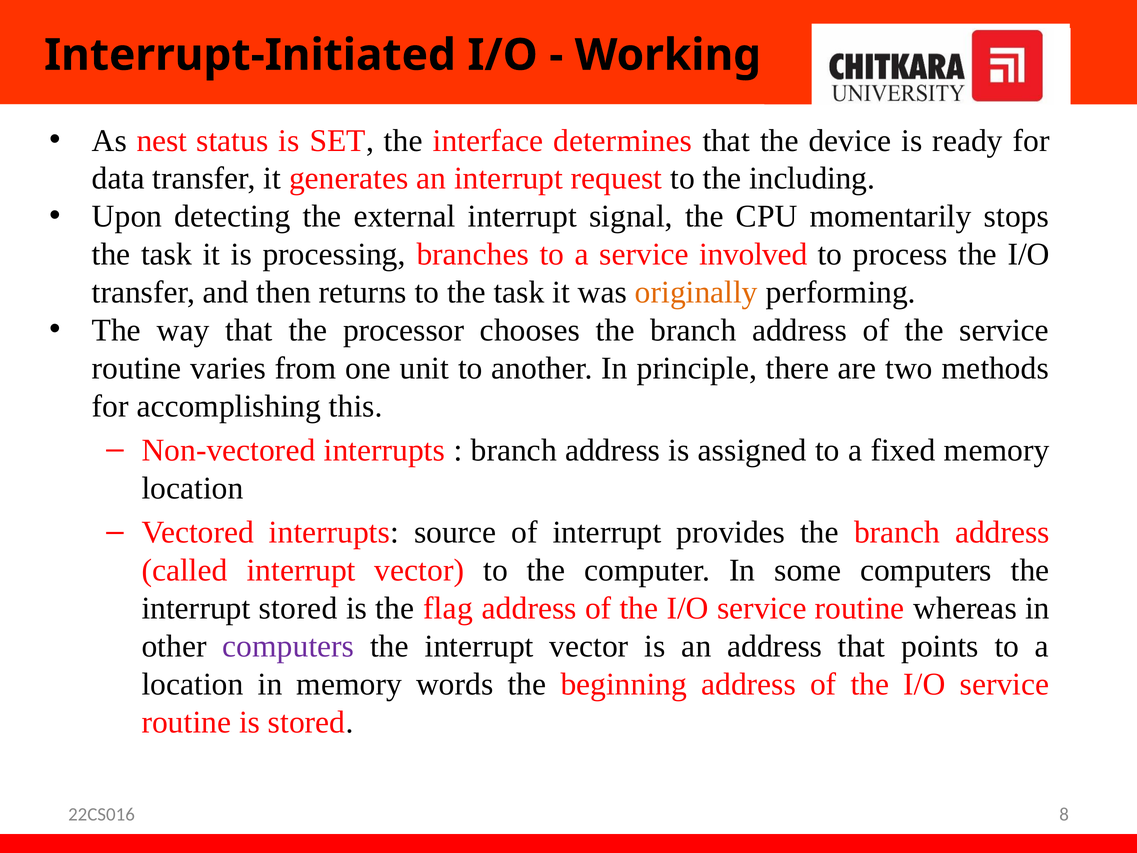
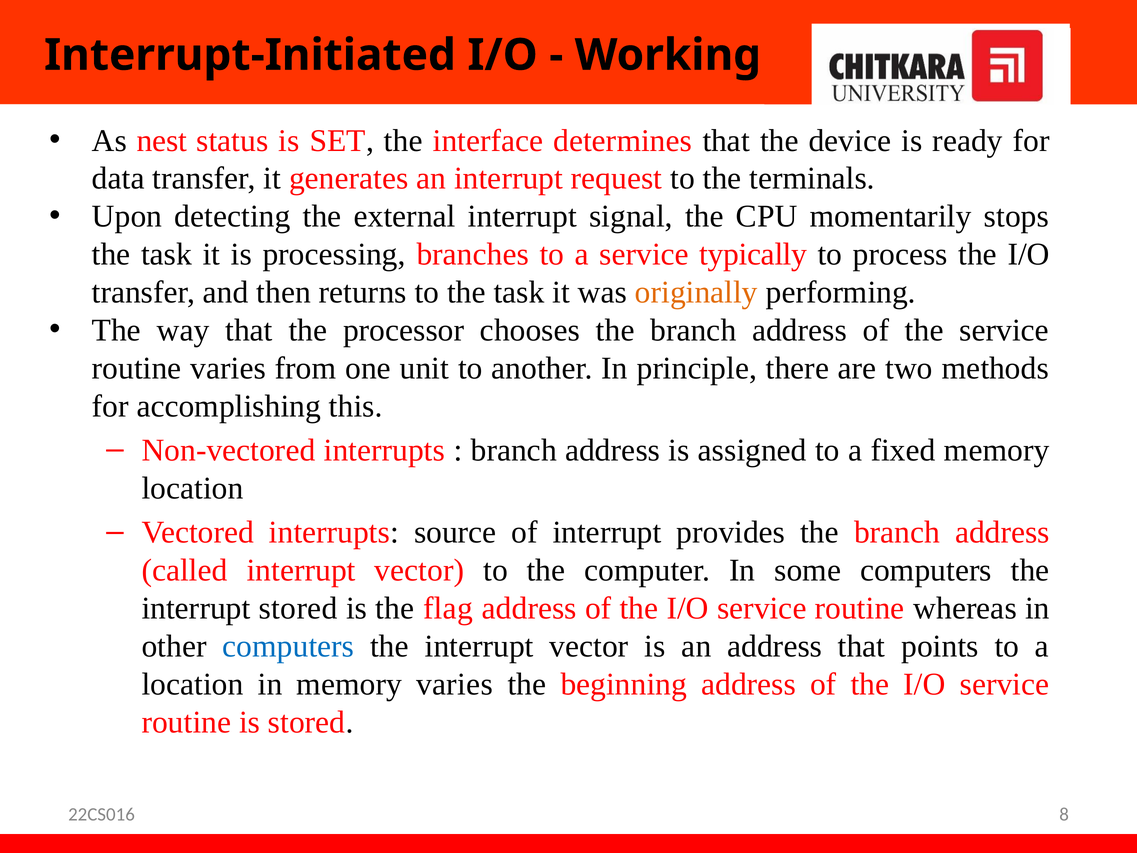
including: including -> terminals (812, 178)
involved: involved -> typically (753, 254)
computers colour: purple -> blue (288, 646)
memory words: words -> varies (455, 684)
